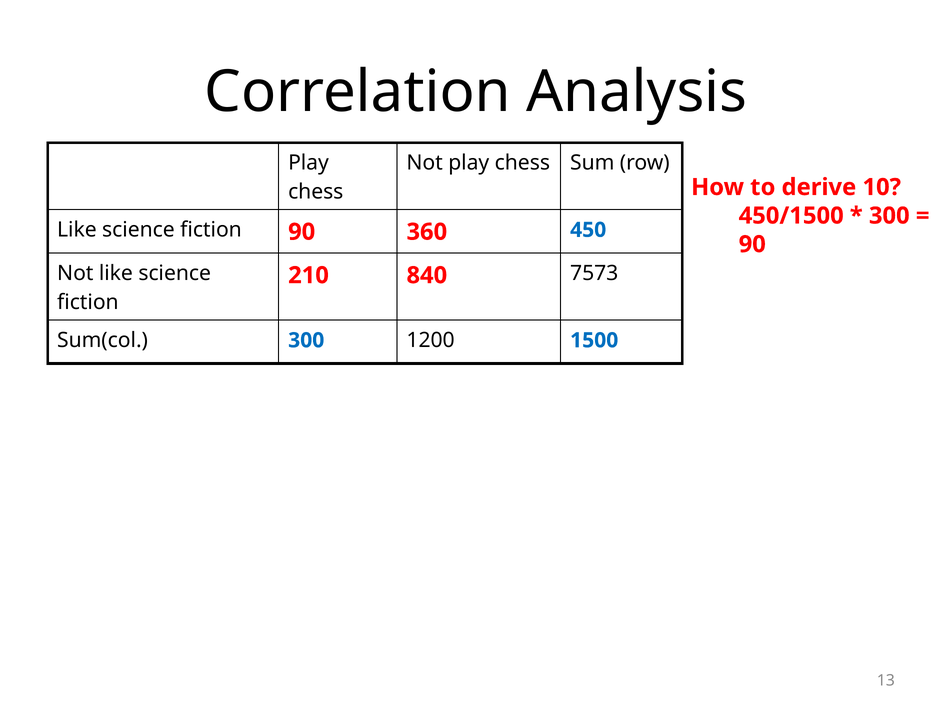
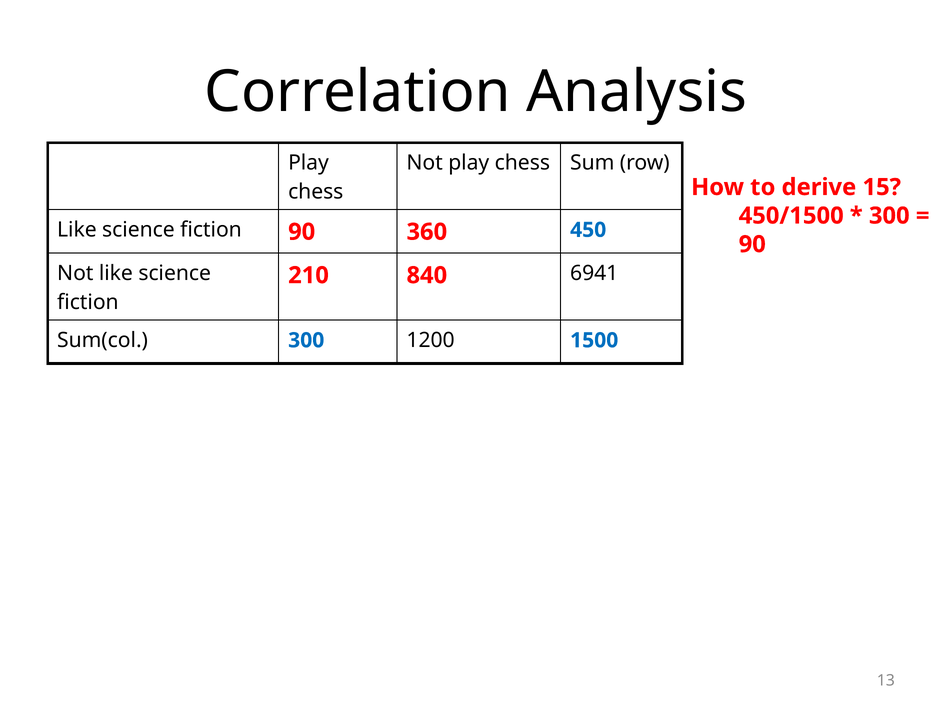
10: 10 -> 15 (882, 187)
7573: 7573 -> 6941 (594, 273)
